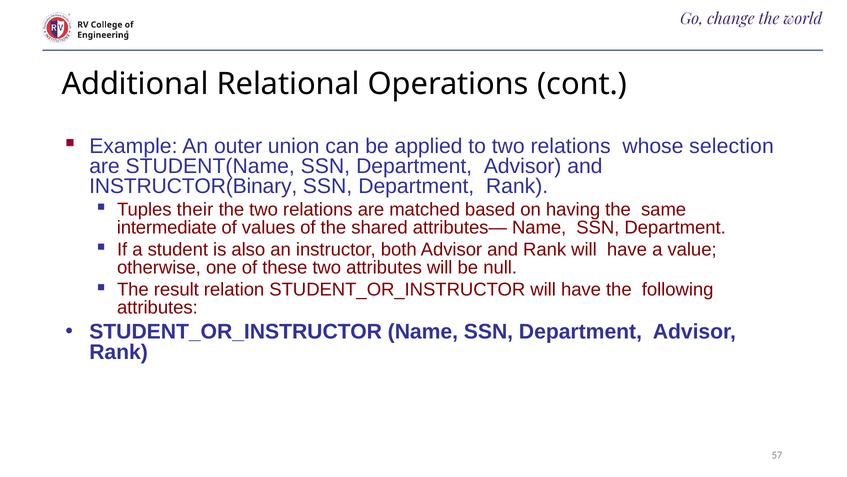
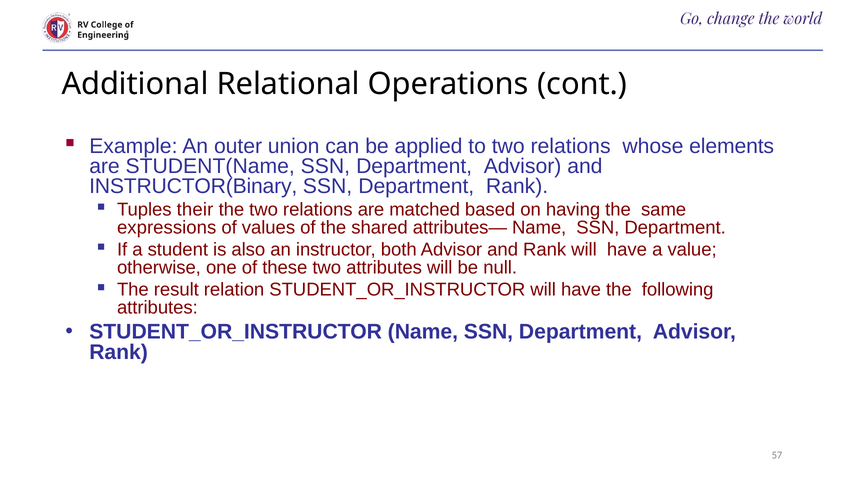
selection: selection -> elements (732, 146)
intermediate: intermediate -> expressions (167, 227)
